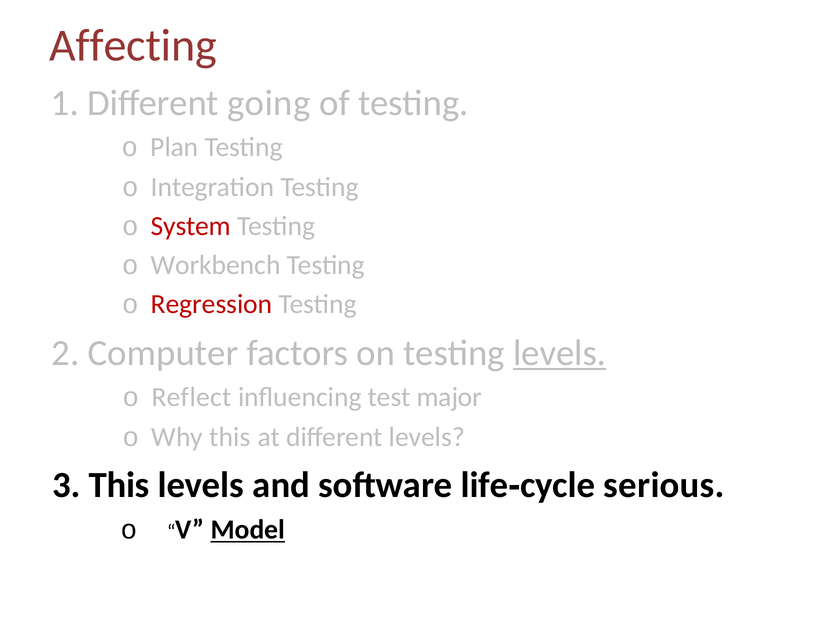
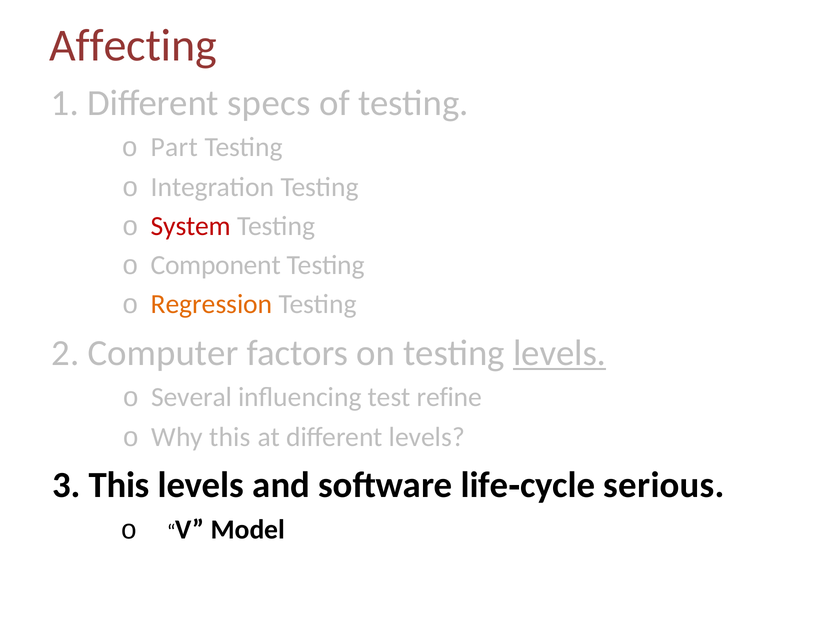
going: going -> specs (269, 103)
Plan: Plan -> Part (174, 147)
Workbench: Workbench -> Component (216, 265)
Regression colour: red -> orange (212, 304)
Reflect: Reflect -> Several (192, 397)
major: major -> refine (449, 397)
Model underline: present -> none (248, 530)
